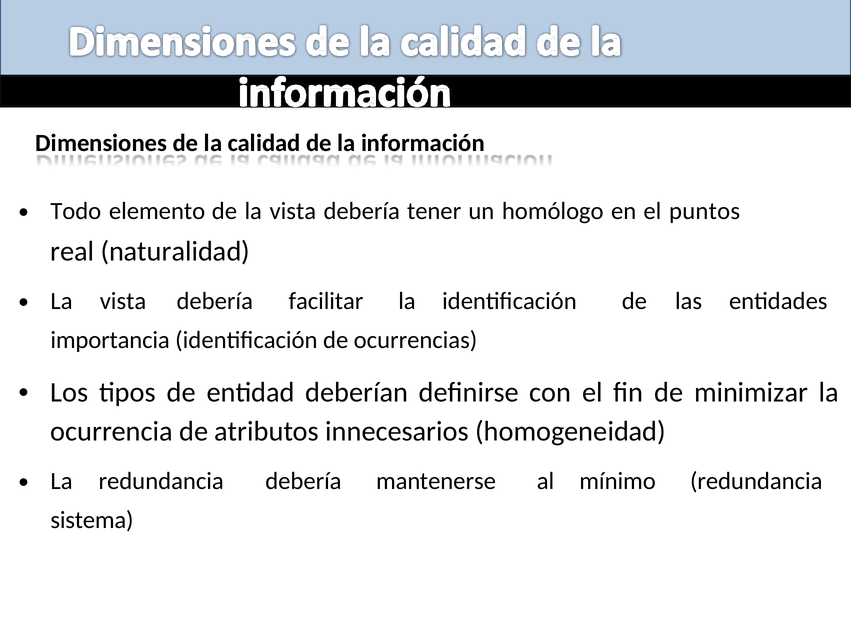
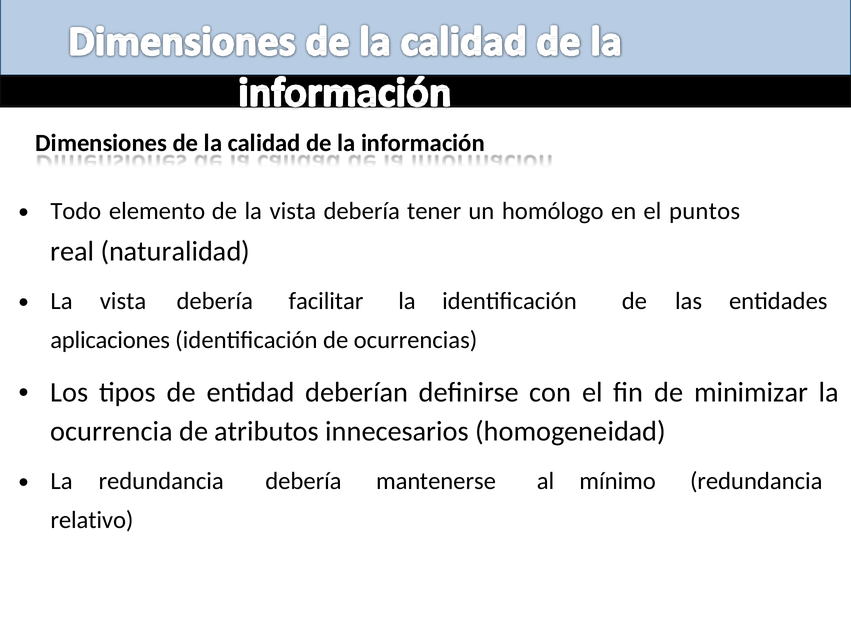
importancia: importancia -> aplicaciones (110, 340)
sistema: sistema -> relativo (92, 521)
